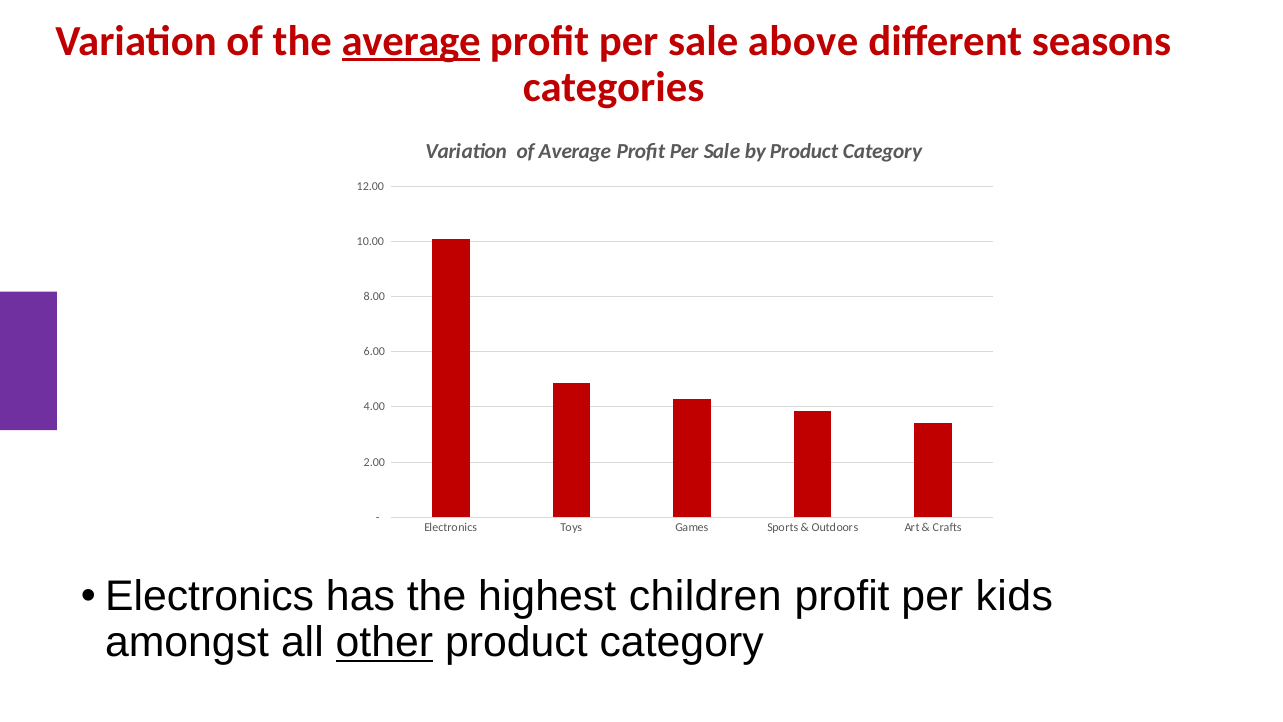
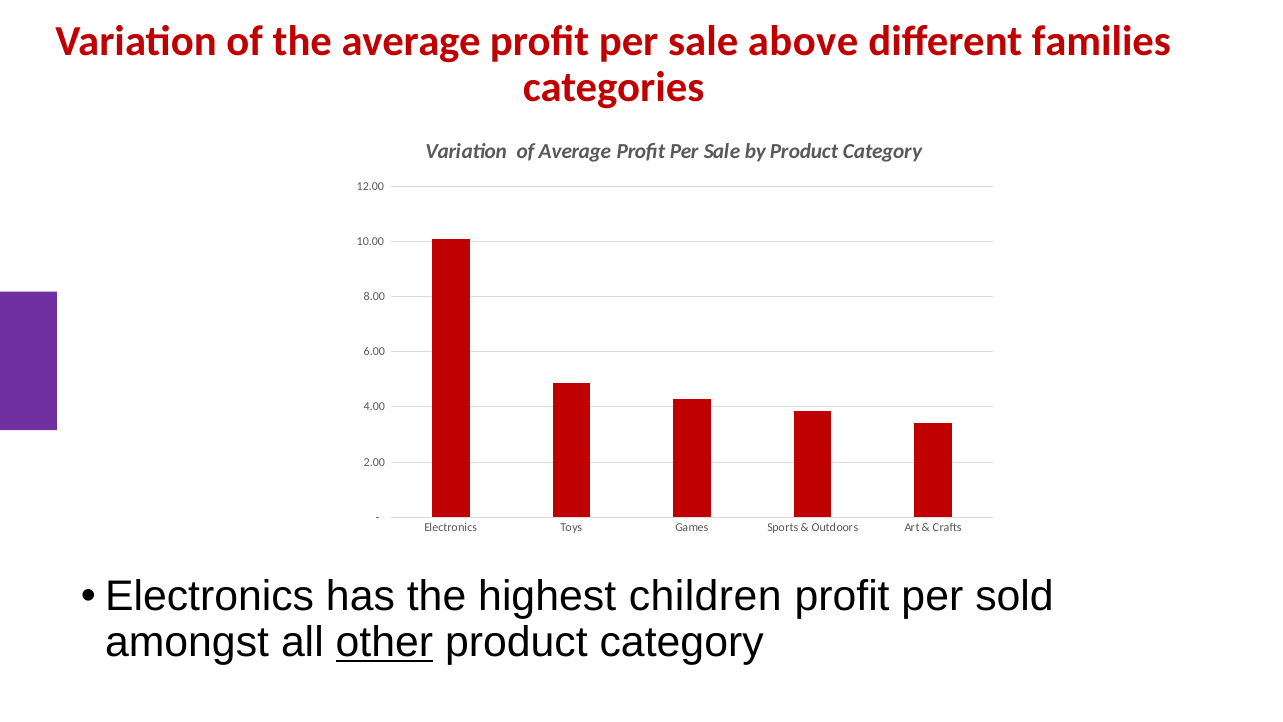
average underline: present -> none (411, 41)
seasons: seasons -> families (1101, 41)
kids: kids -> sold (1014, 596)
